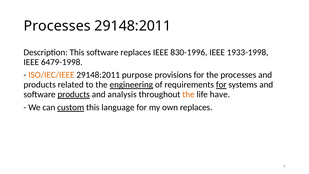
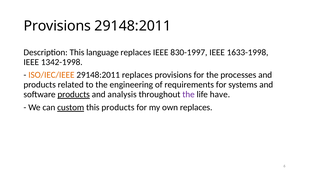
Processes: Processes -> Provisions (57, 26)
This software: software -> language (103, 52)
830-1996: 830-1996 -> 830-1997 (189, 52)
1933-1998: 1933-1998 -> 1633-1998 (248, 52)
6479-1998: 6479-1998 -> 1342-1998 (62, 62)
29148:2011 purpose: purpose -> replaces (137, 75)
engineering underline: present -> none (131, 85)
for underline: present -> none (221, 85)
the colour: orange -> purple (189, 94)
this language: language -> products (118, 107)
